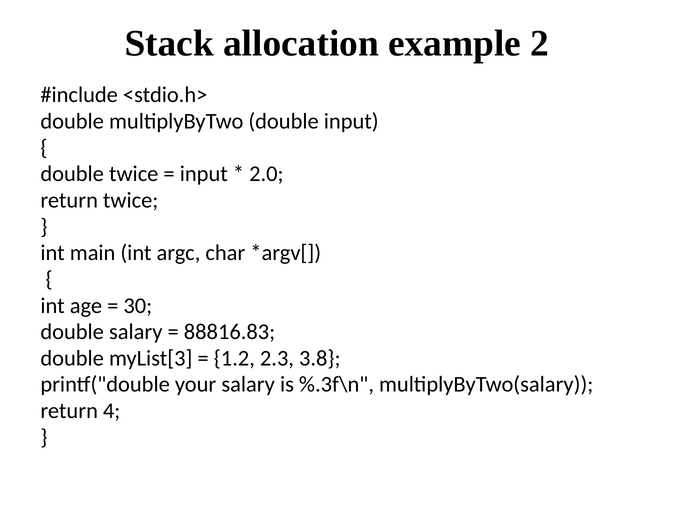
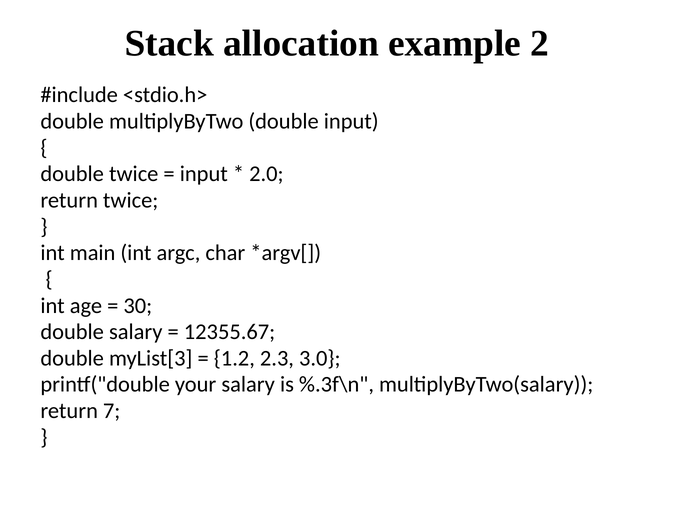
88816.83: 88816.83 -> 12355.67 (230, 332)
3.8: 3.8 -> 3.0 (320, 359)
4: 4 -> 7 (112, 411)
